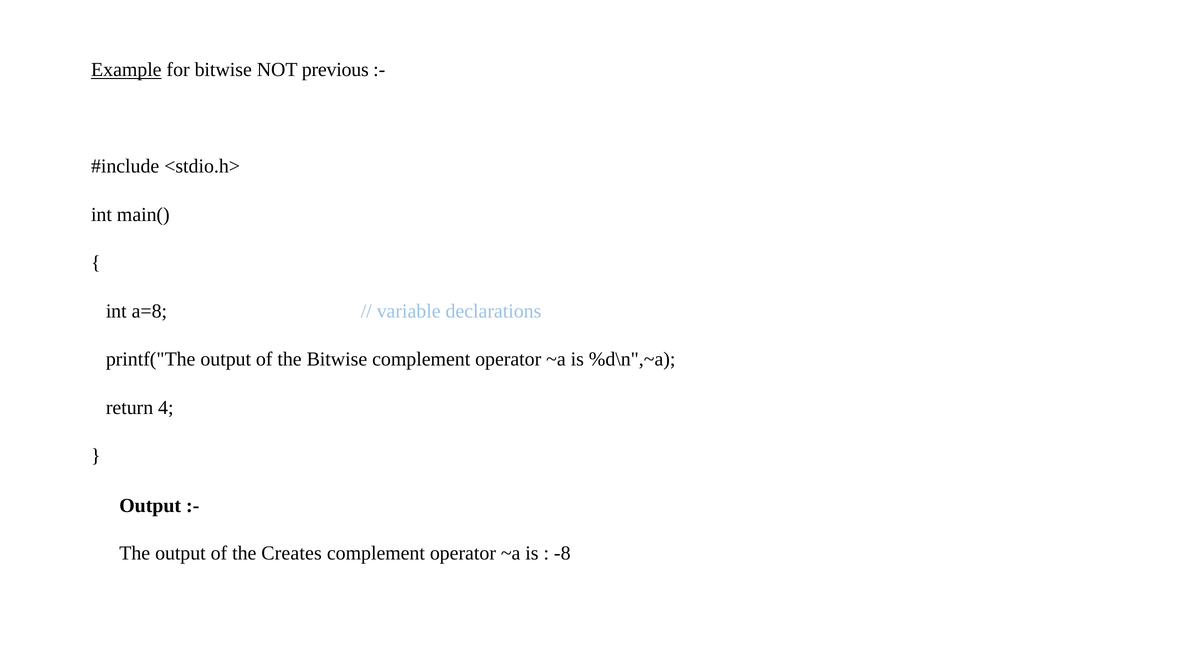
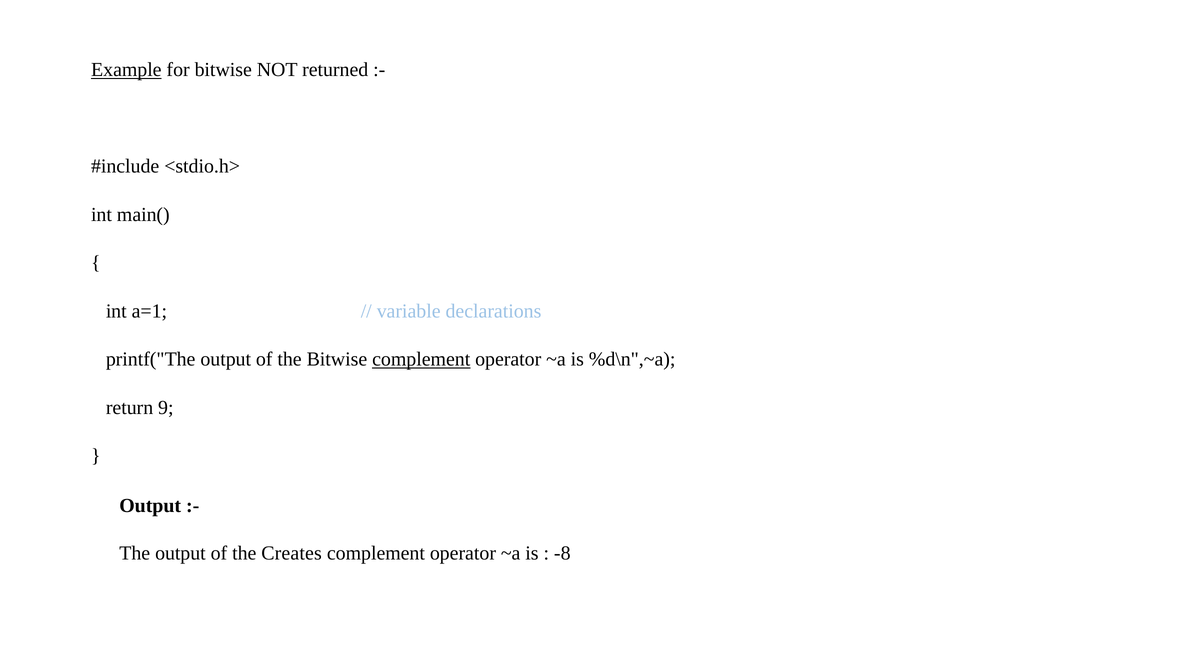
previous: previous -> returned (335, 70)
a=8: a=8 -> a=1 (149, 311)
complement underline: none -> present (421, 360)
4: 4 -> 9 (166, 408)
